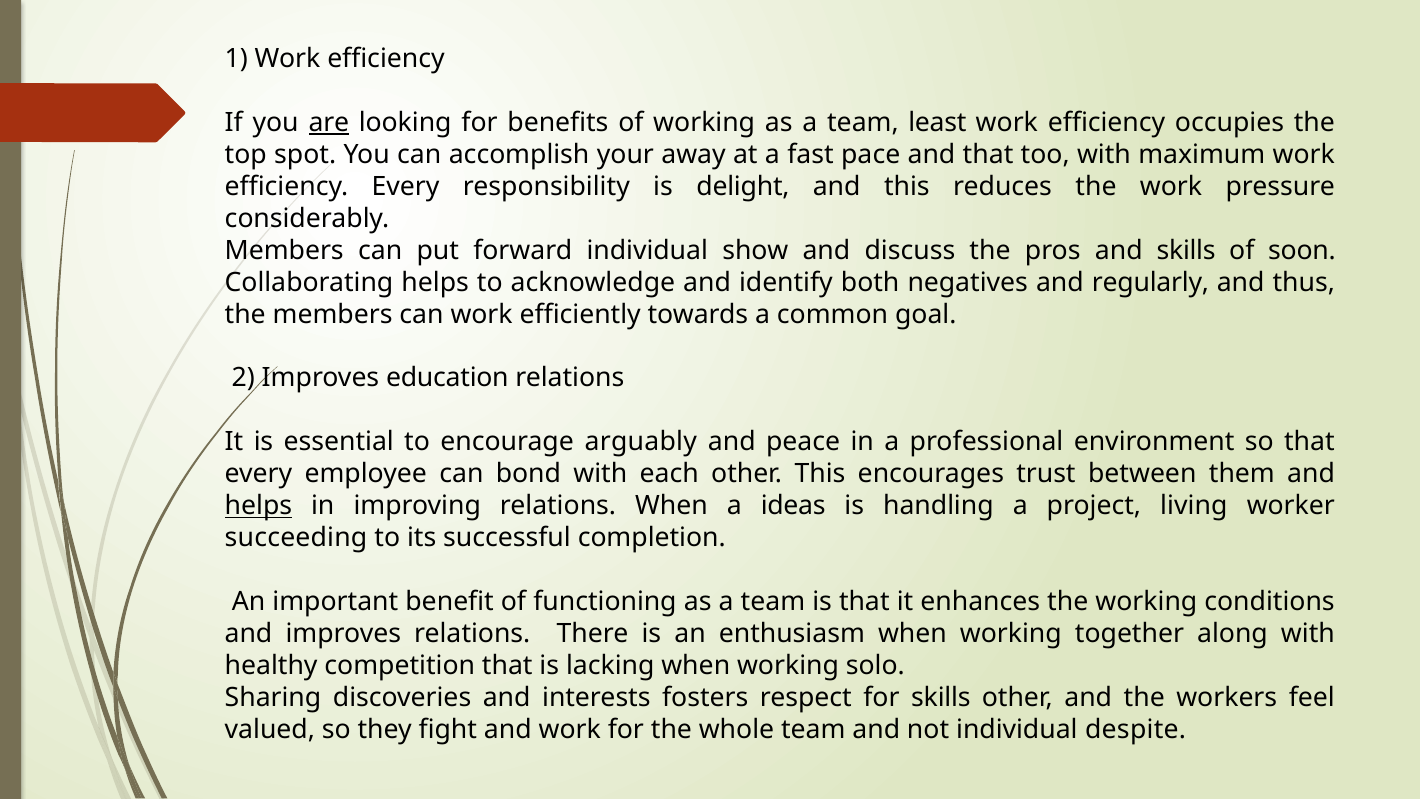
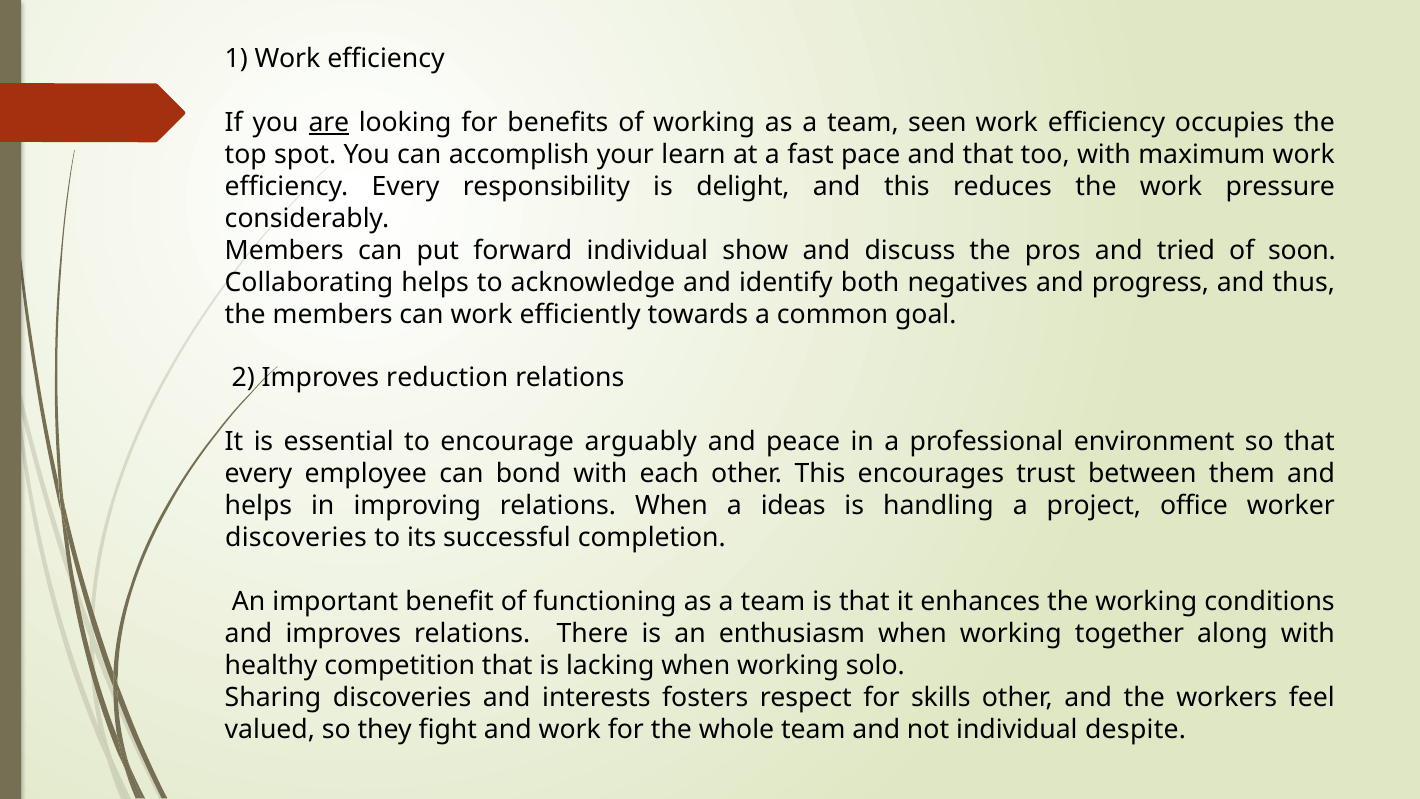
least: least -> seen (937, 122)
away: away -> learn (694, 154)
and skills: skills -> tried (1186, 250)
regularly: regularly -> progress (1150, 282)
education: education -> reduction (447, 378)
helps underline: present -> none (258, 506)
living: living -> office (1194, 506)
succeeding: succeeding -> discoveries (296, 538)
